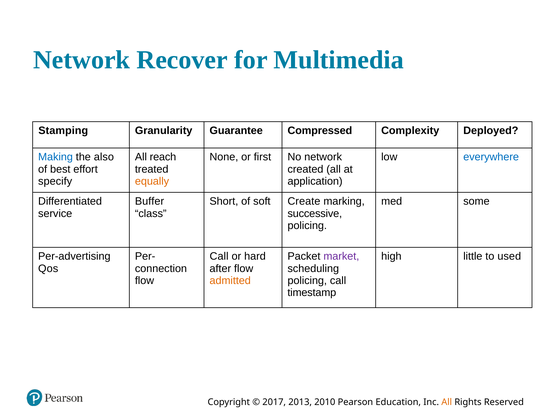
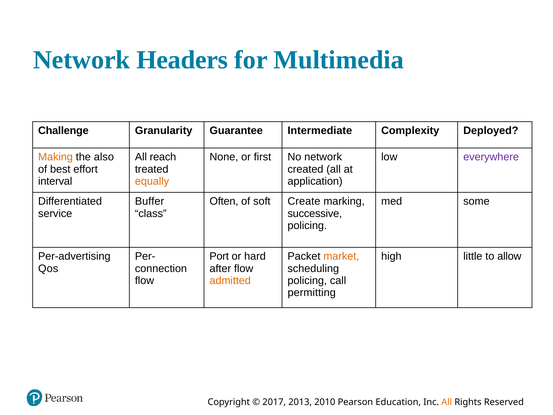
Recover: Recover -> Headers (182, 60)
Stamping: Stamping -> Challenge (63, 131)
Compressed: Compressed -> Intermediate (320, 131)
Making colour: blue -> orange (56, 157)
everywhere colour: blue -> purple (491, 157)
specify: specify -> interval (55, 181)
Short: Short -> Often (224, 201)
Call: Call -> Port (219, 256)
market colour: purple -> orange (341, 256)
used: used -> allow (509, 256)
timestamp: timestamp -> permitting (312, 292)
